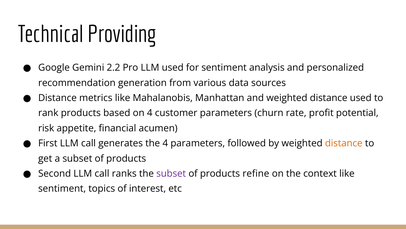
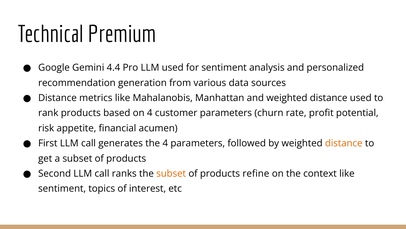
Providing: Providing -> Premium (122, 34)
2.2: 2.2 -> 4.4 (113, 68)
subset colour: purple -> orange (171, 173)
